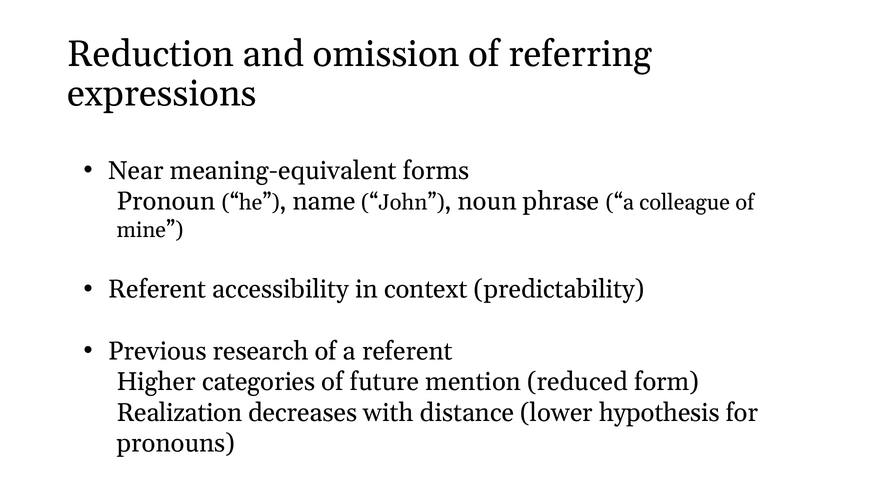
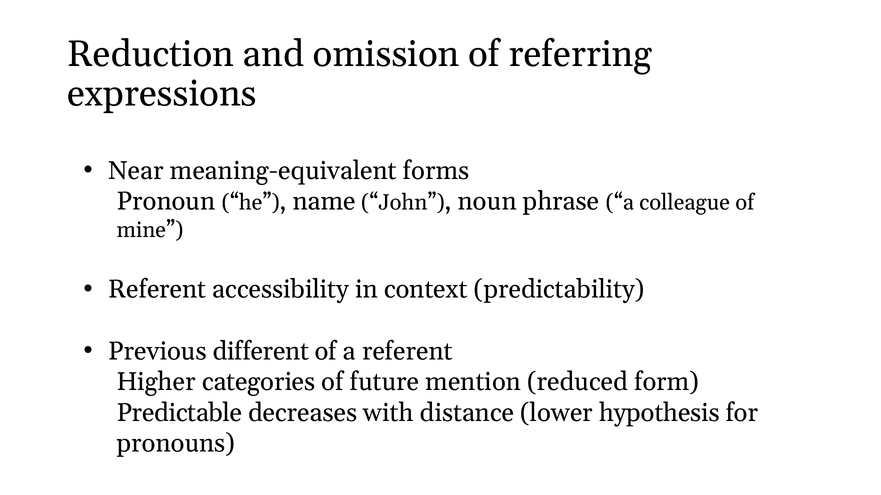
research: research -> different (261, 351)
Realization: Realization -> Predictable (179, 413)
